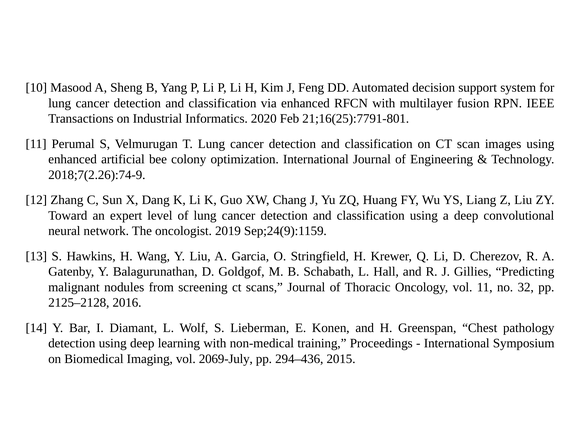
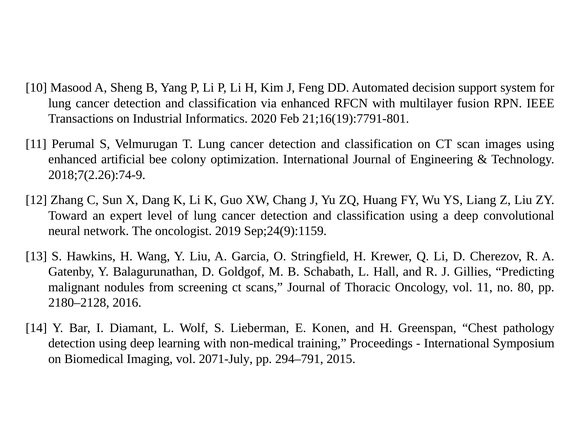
21;16(25):7791-801: 21;16(25):7791-801 -> 21;16(19):7791-801 (356, 119)
32: 32 -> 80 (526, 287)
2125–2128: 2125–2128 -> 2180–2128 (79, 303)
2069-July: 2069-July -> 2071-July (226, 359)
294–436: 294–436 -> 294–791 (299, 359)
